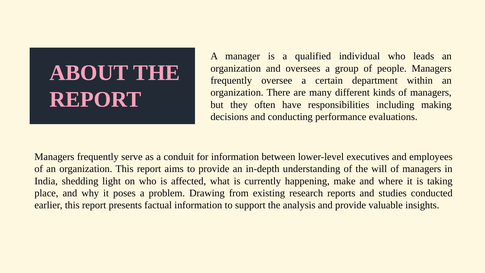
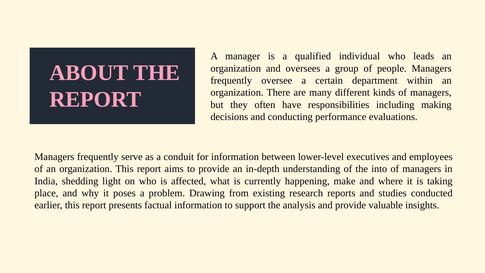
will: will -> into (379, 169)
